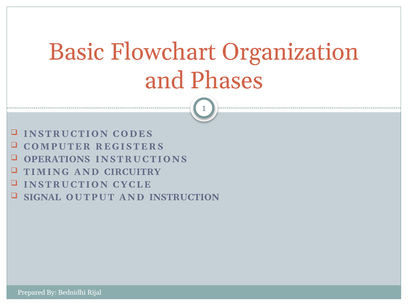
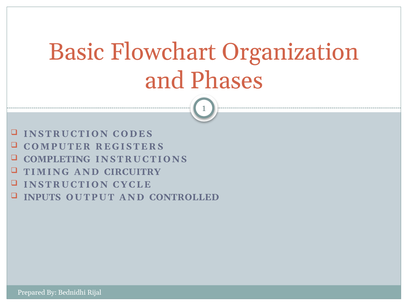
OPERATIONS: OPERATIONS -> COMPLETING (57, 159)
SIGNAL: SIGNAL -> INPUTS (42, 197)
AND INSTRUCTION: INSTRUCTION -> CONTROLLED (184, 197)
